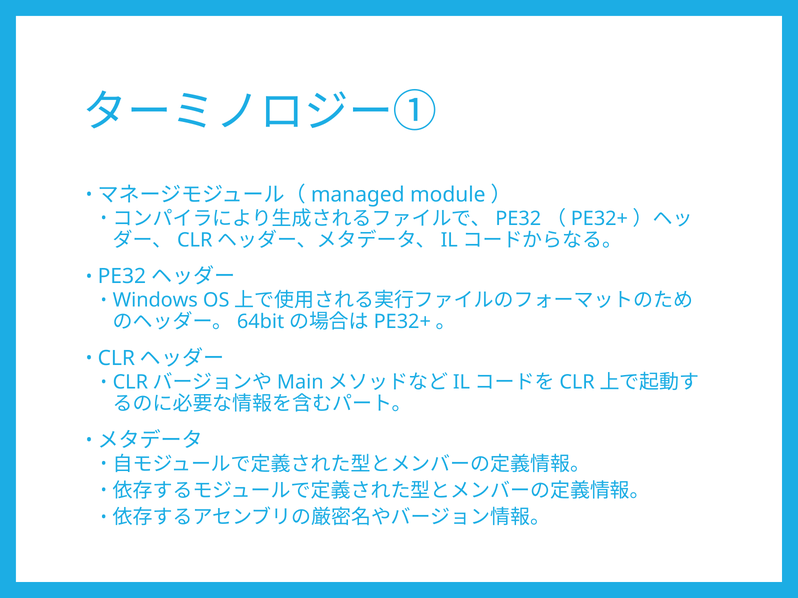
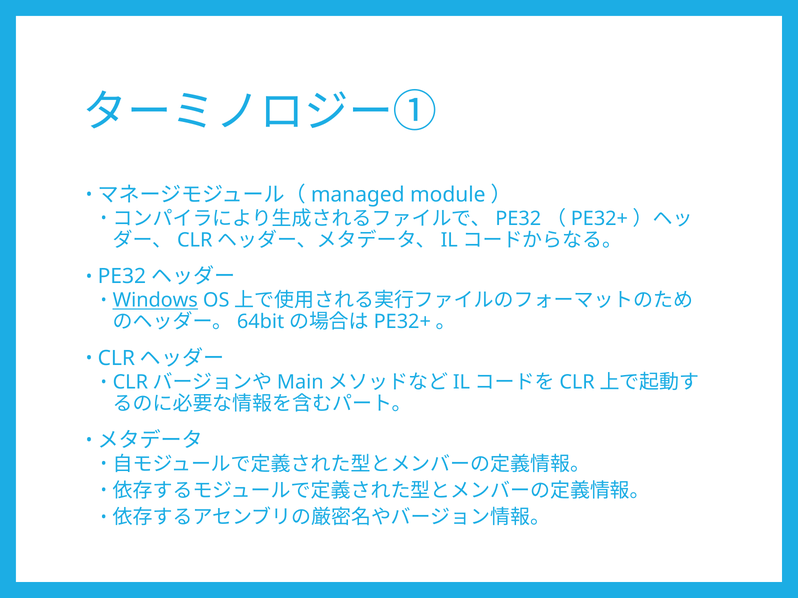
Windows underline: none -> present (155, 301)
